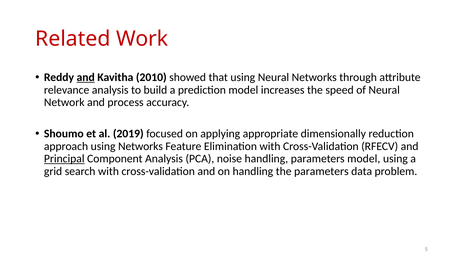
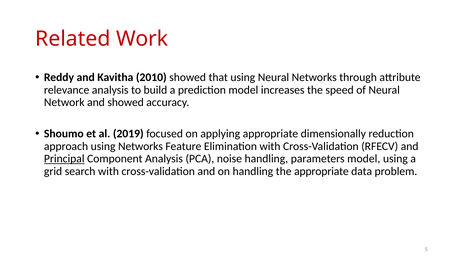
and underline: present -> none (86, 77)
and process: process -> showed (126, 102)
the parameters: parameters -> appropriate (321, 171)
